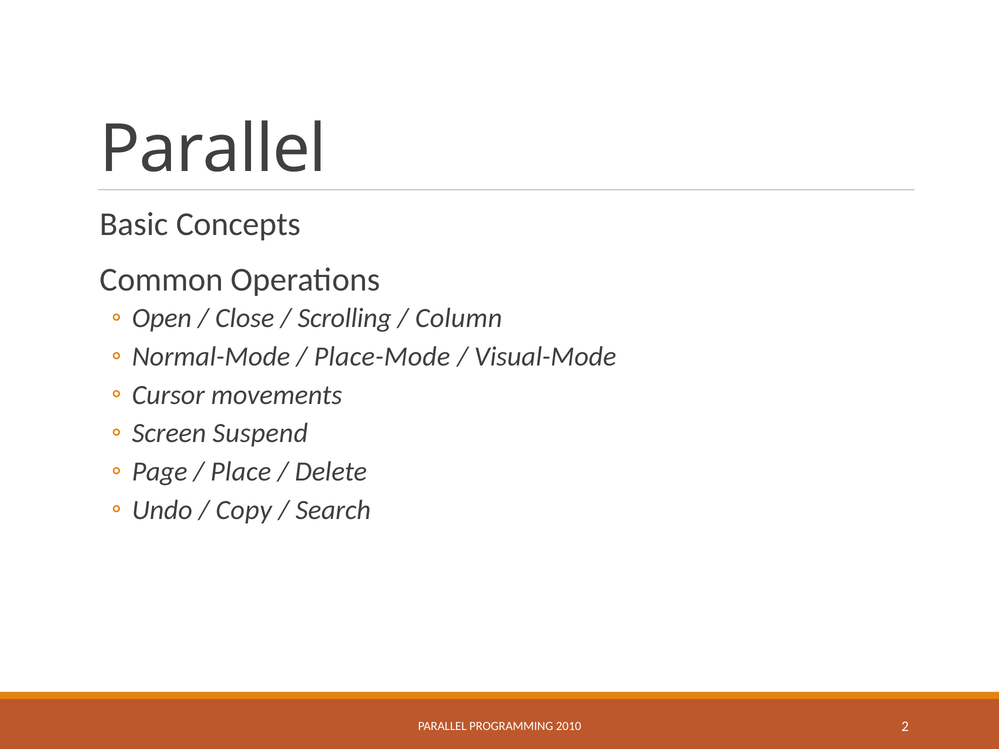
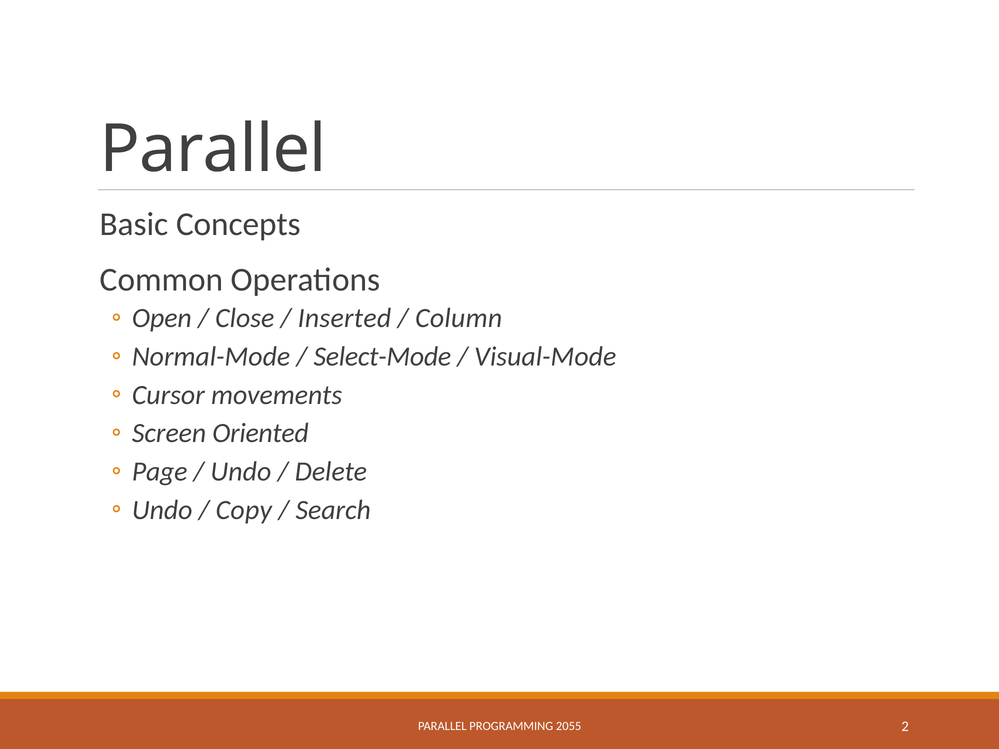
Scrolling: Scrolling -> Inserted (344, 318)
Place-Mode: Place-Mode -> Select-Mode (382, 357)
Suspend: Suspend -> Oriented (261, 433)
Place: Place -> Undo (241, 472)
2010: 2010 -> 2055 (569, 726)
